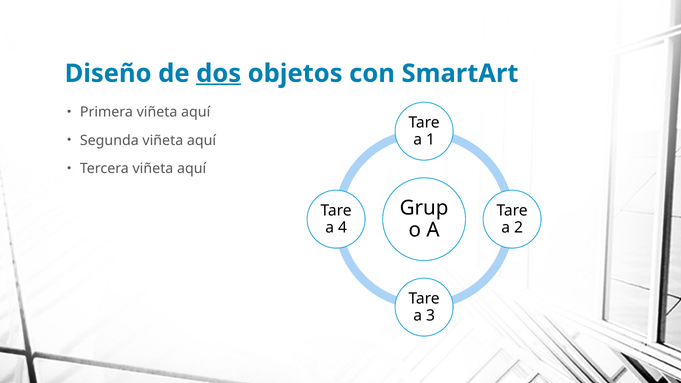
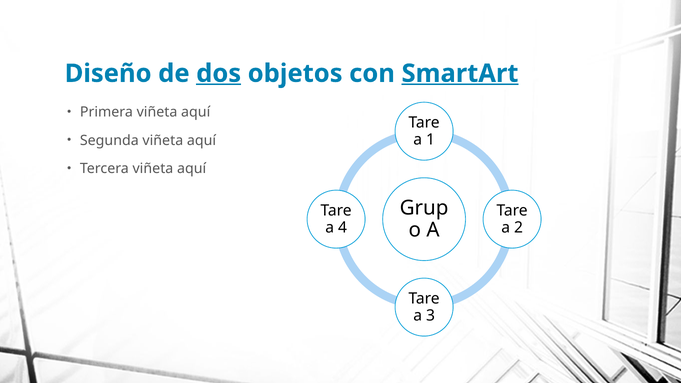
SmartArt underline: none -> present (460, 73)
